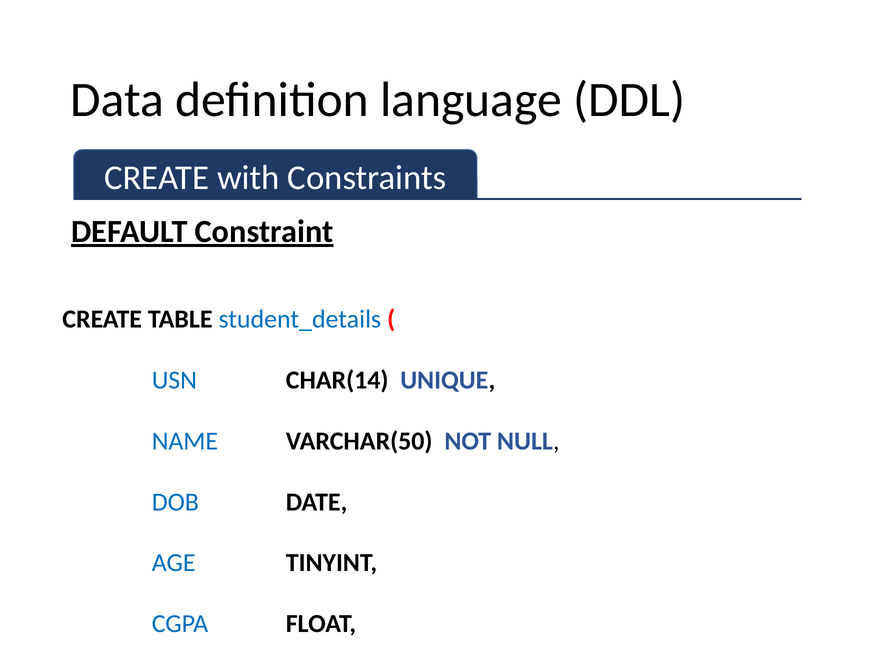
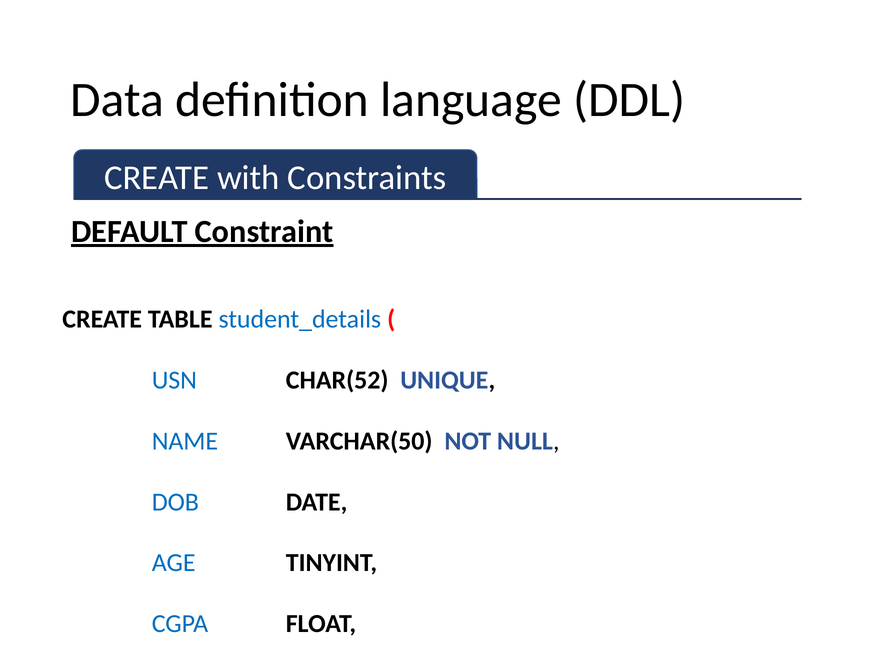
CHAR(14: CHAR(14 -> CHAR(52 (337, 380)
